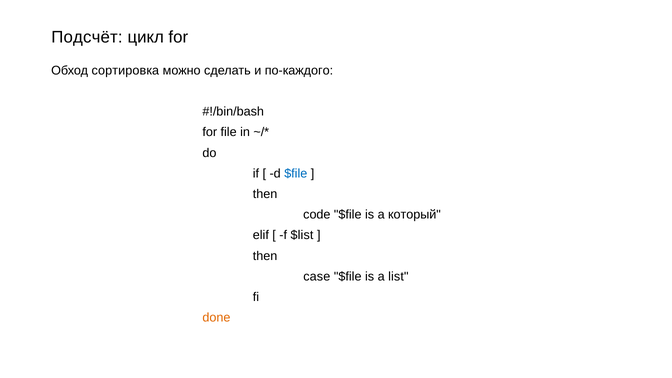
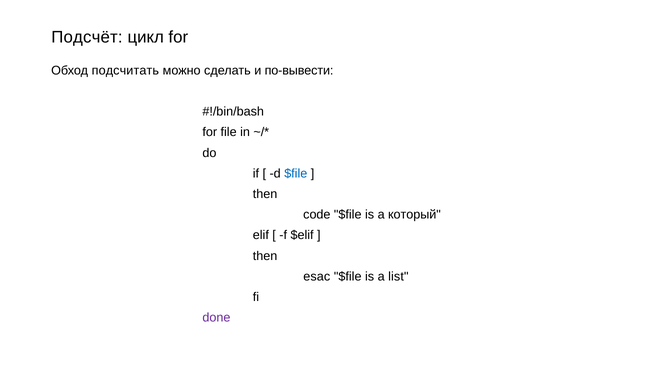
сортировка: сортировка -> подсчитать (125, 70)
по-каждого: по-каждого -> по-вывести (299, 70)
$list: $list -> $elif (302, 235)
case: case -> esac (317, 277)
done colour: orange -> purple (216, 318)
